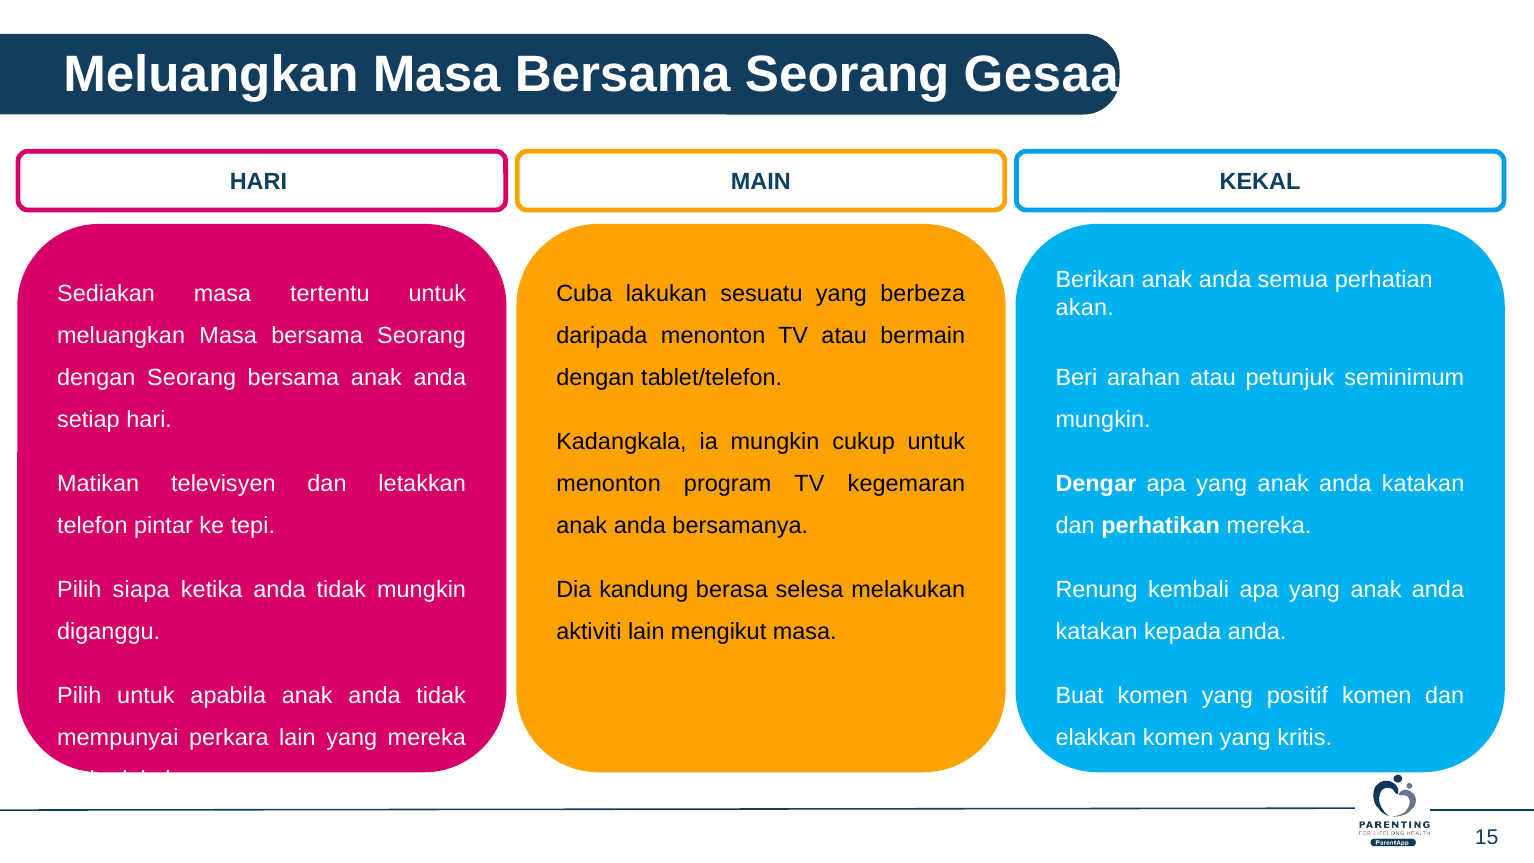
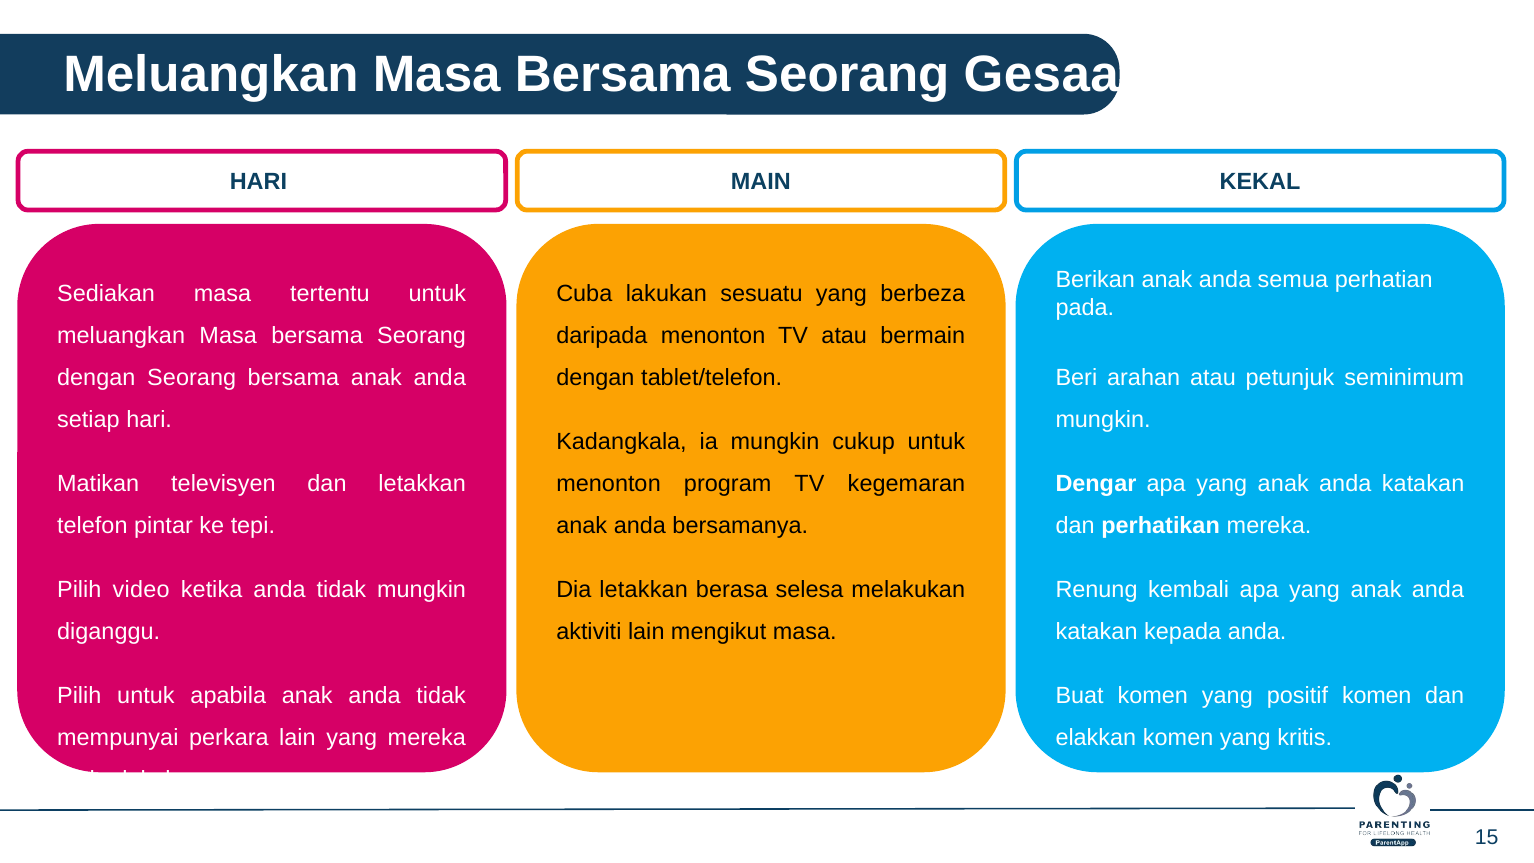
akan: akan -> pada (1085, 308)
siapa: siapa -> video (141, 590)
Dia kandung: kandung -> letakkan (644, 590)
